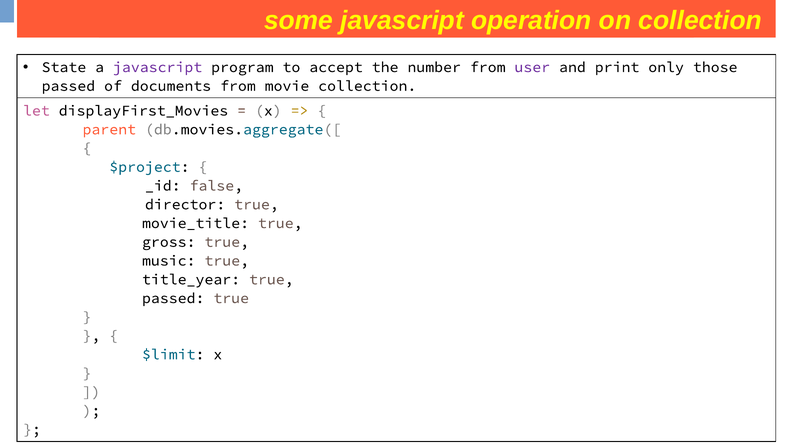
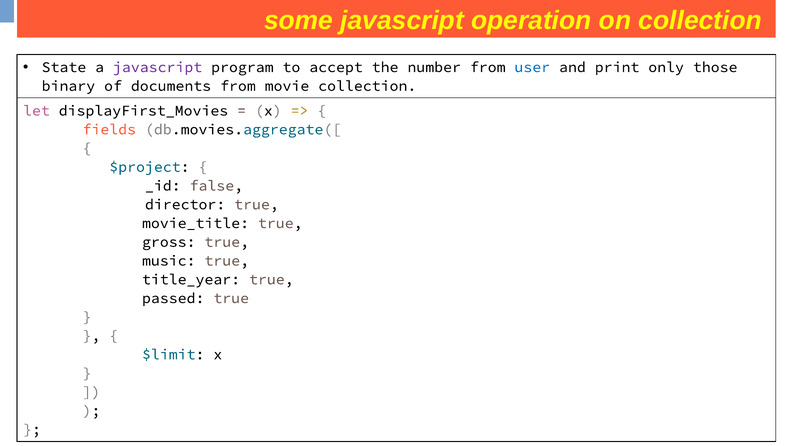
user colour: purple -> blue (532, 67)
passed: passed -> binary (68, 86)
parent: parent -> fields (109, 129)
